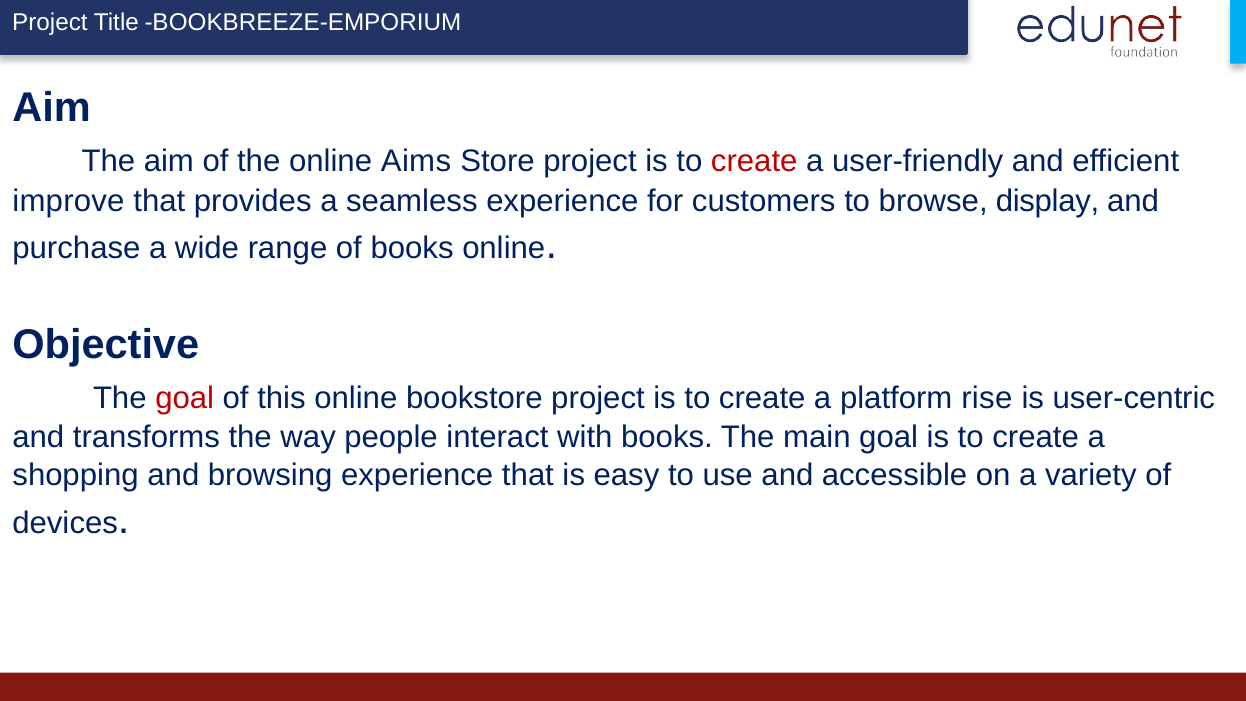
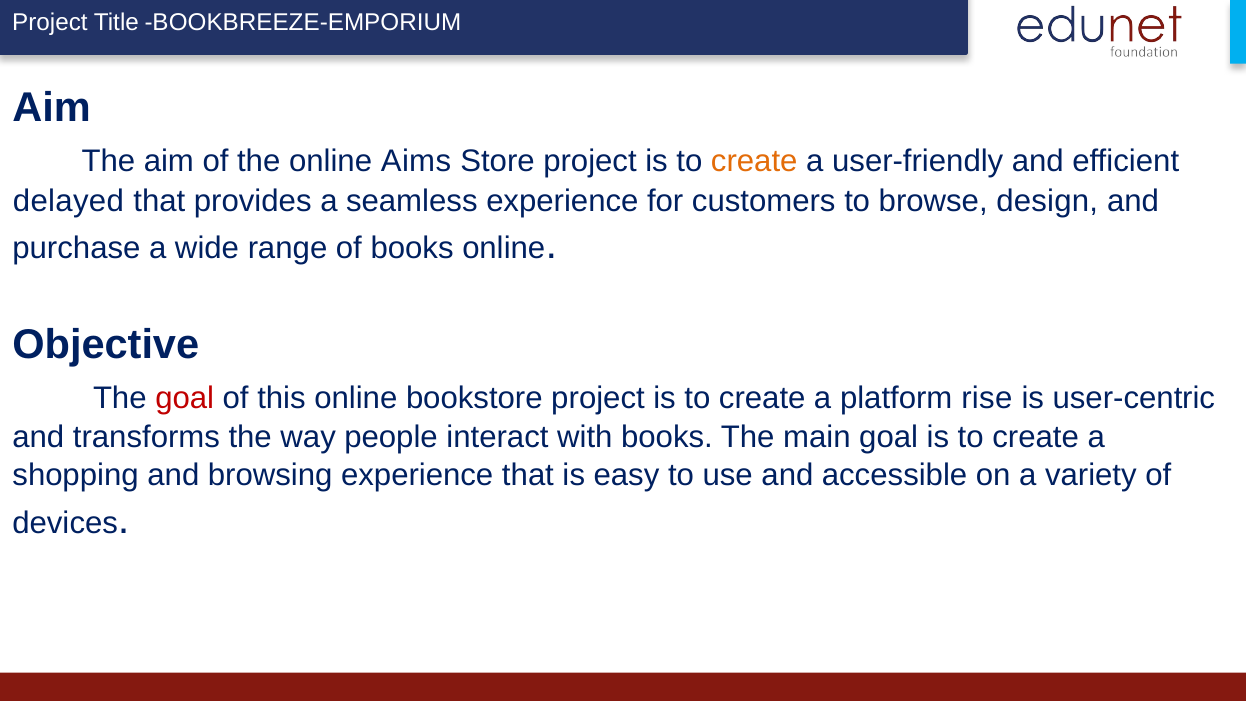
create colour: red -> orange (754, 161)
improve: improve -> delayed (68, 201)
display: display -> design (1047, 201)
